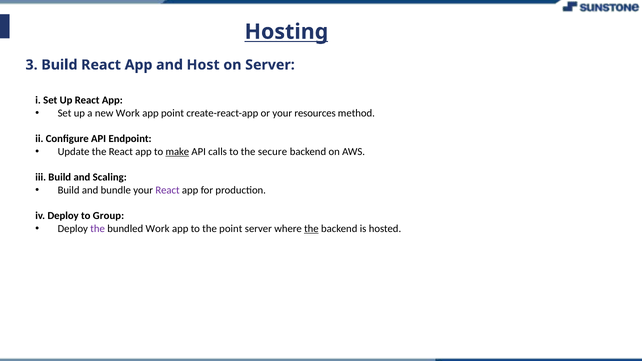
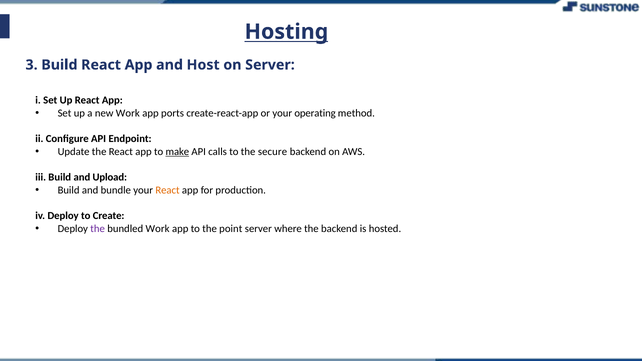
app point: point -> ports (173, 113)
resources: resources -> operating (315, 113)
Scaling: Scaling -> Upload (110, 177)
React colour: purple -> orange (168, 190)
Group: Group -> Create (109, 216)
the underline: present -> none (311, 229)
